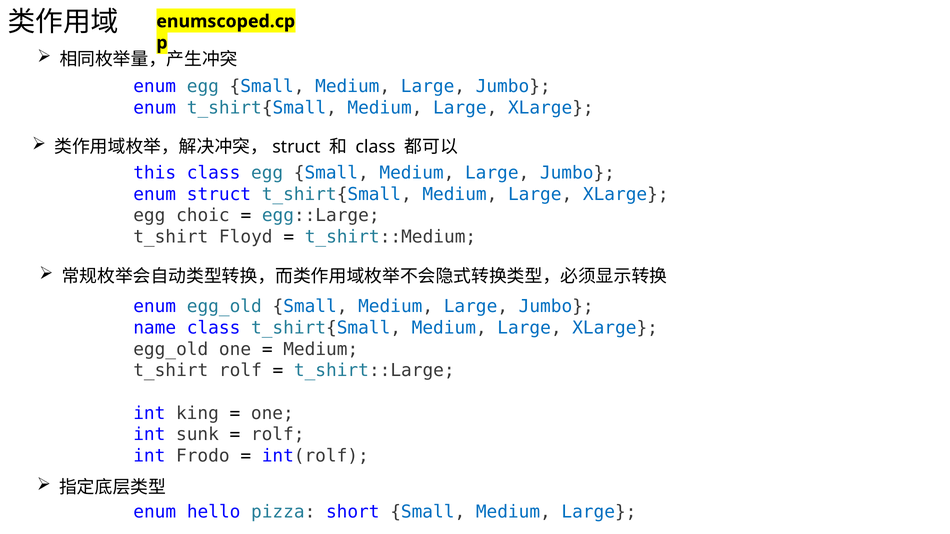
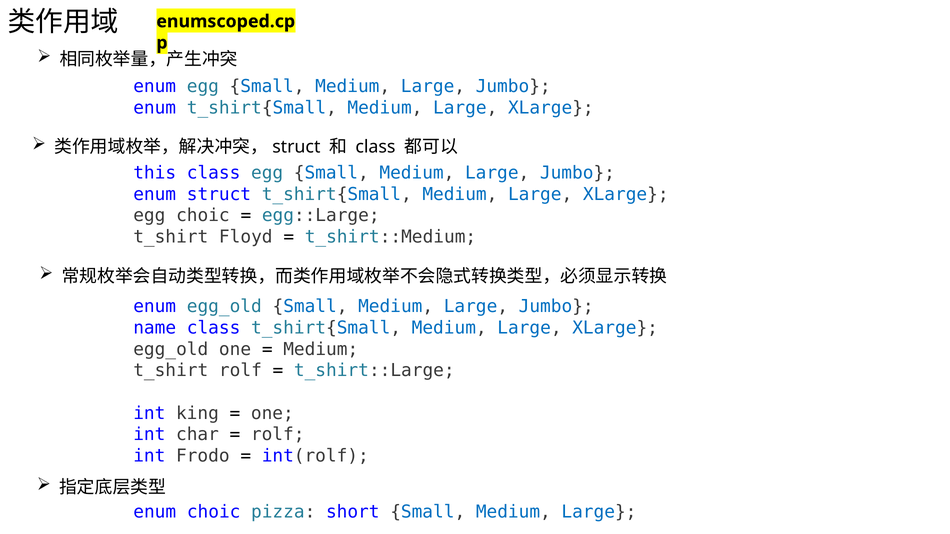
sunk: sunk -> char (197, 435)
enum hello: hello -> choic (214, 512)
